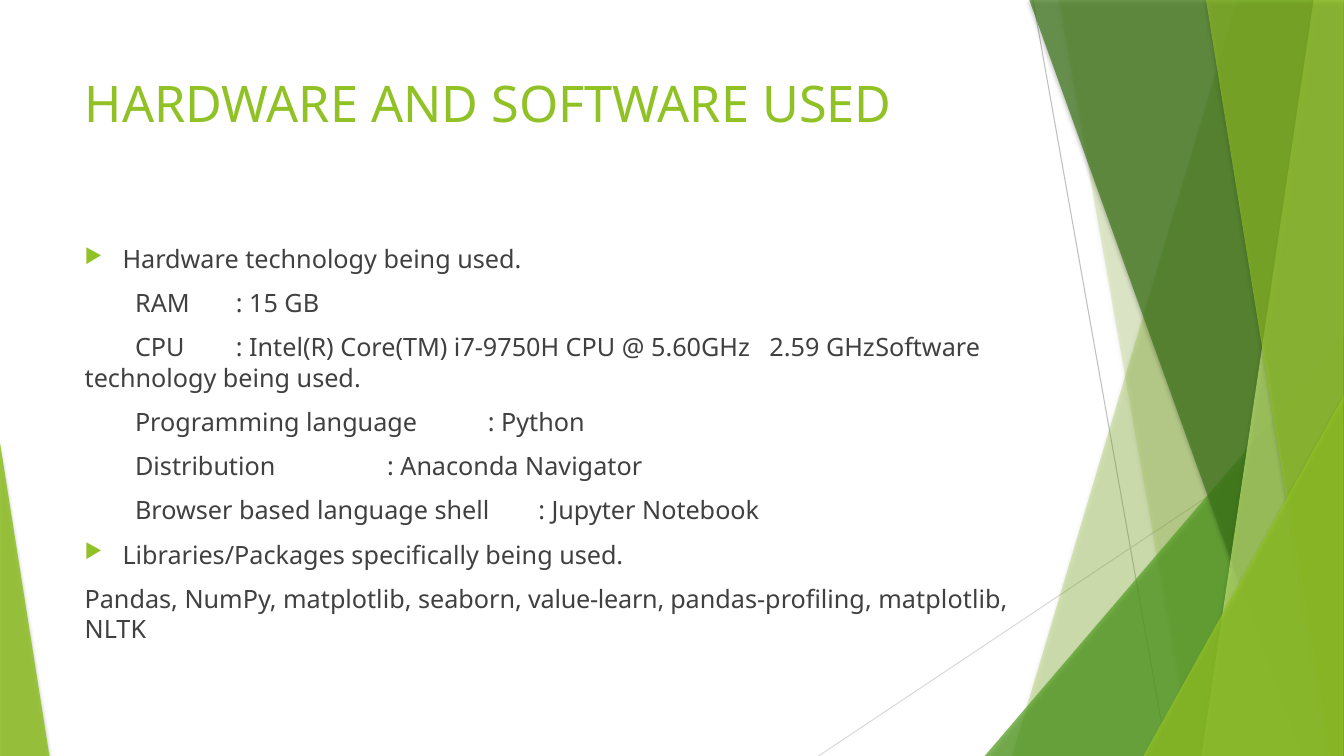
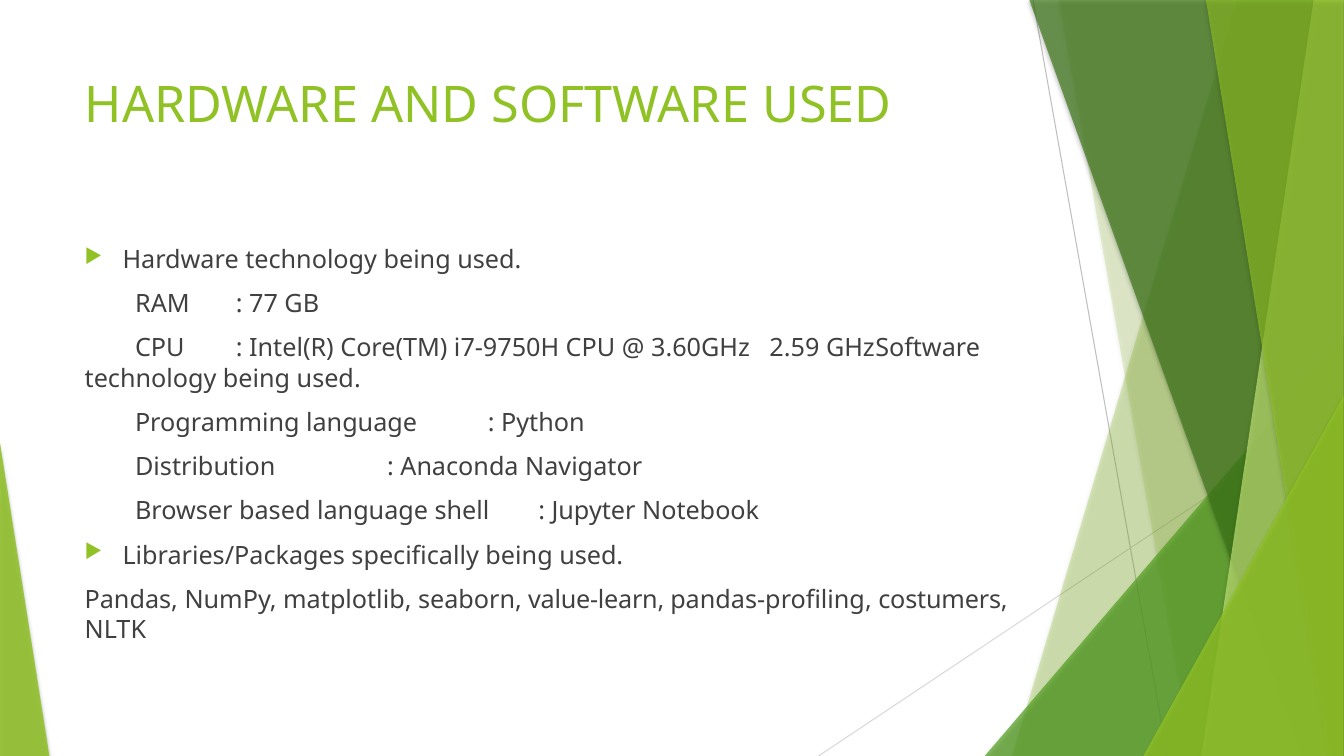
15: 15 -> 77 (264, 304)
5.60GHz: 5.60GHz -> 3.60GHz (701, 349)
pandas-profiling matplotlib: matplotlib -> costumers (943, 600)
